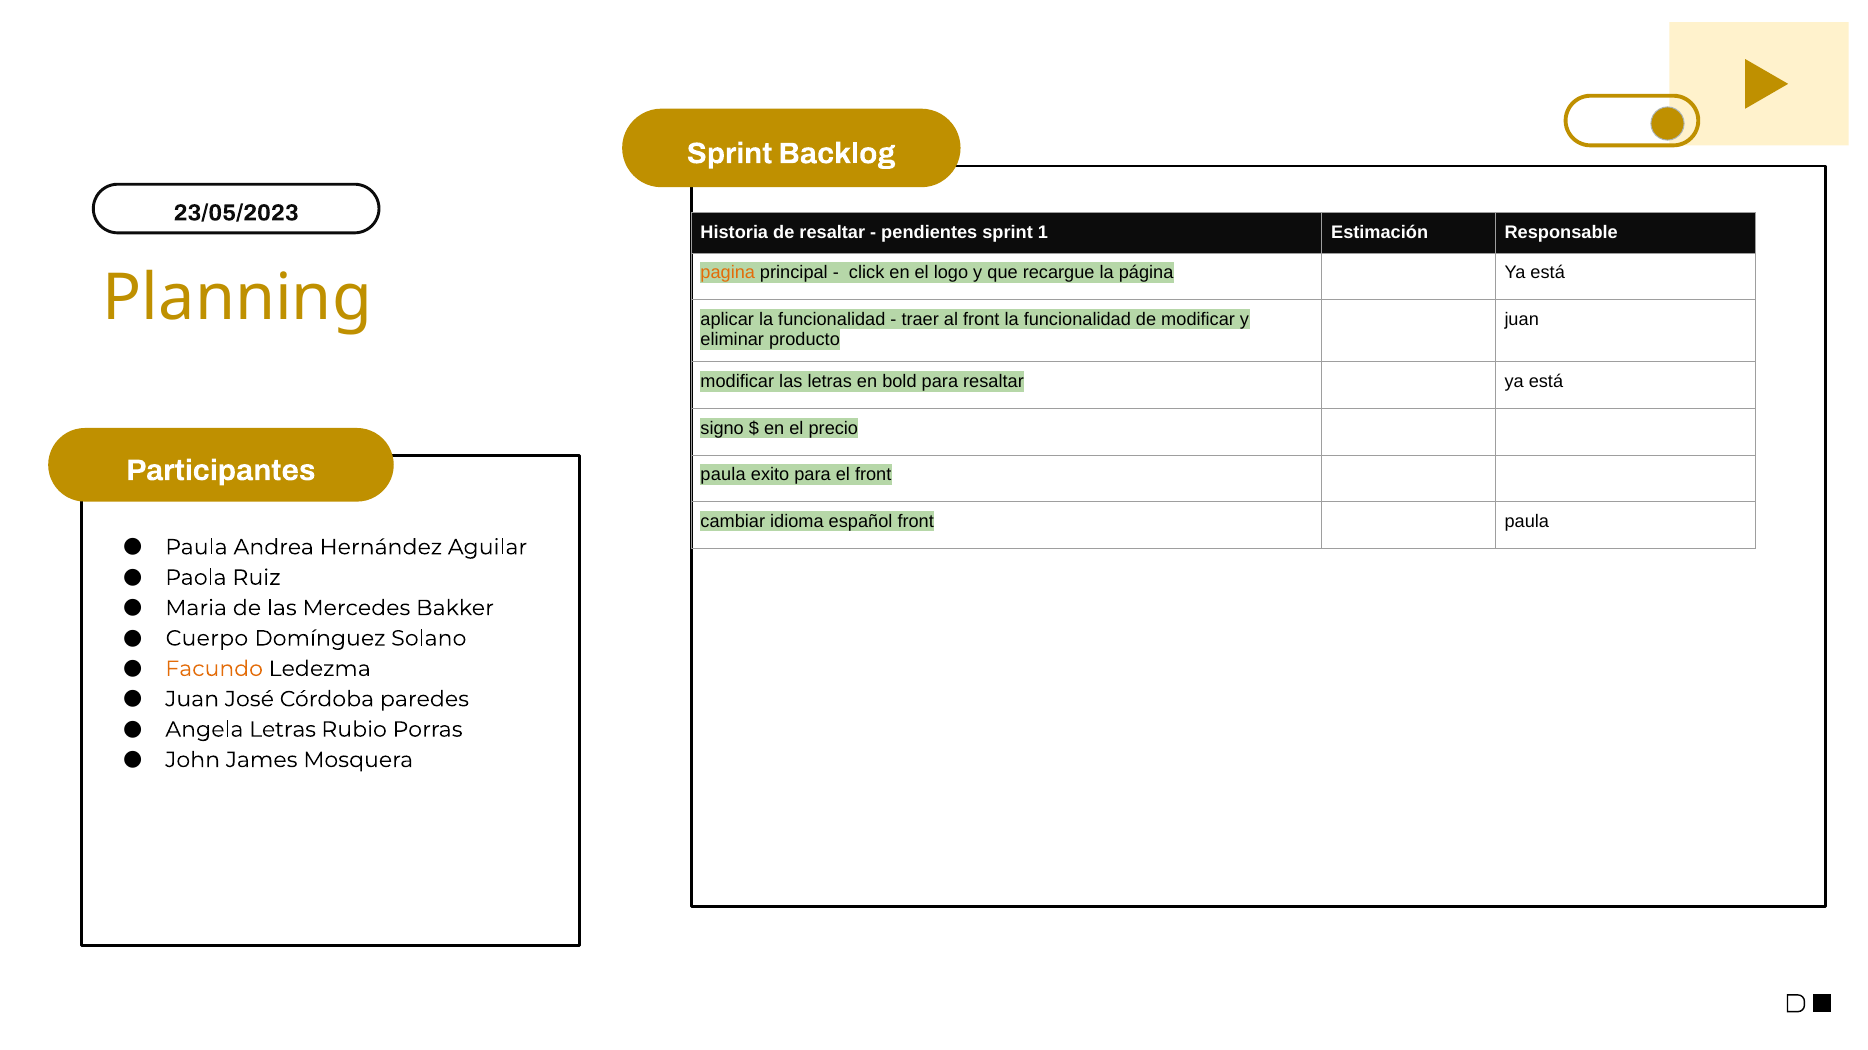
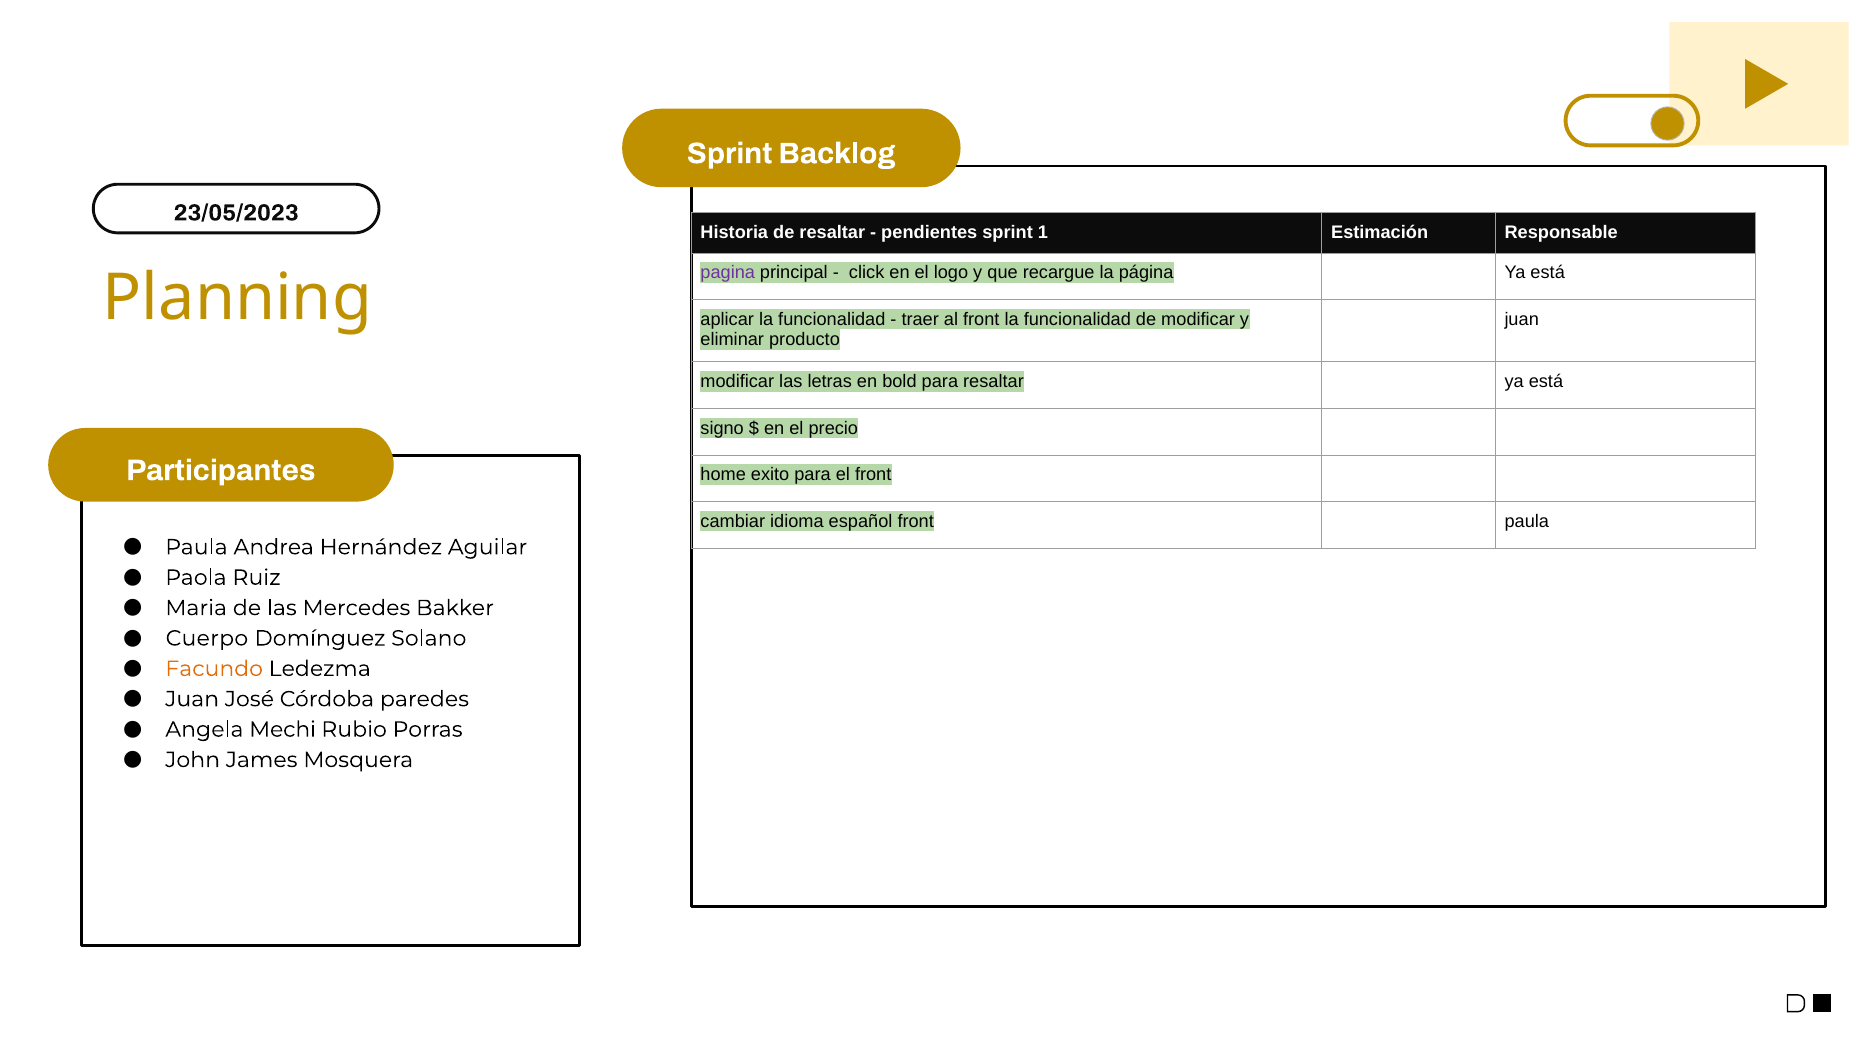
pagina colour: orange -> purple (728, 273)
paula: paula -> home (723, 475)
Angela Letras: Letras -> Mechi (283, 730)
